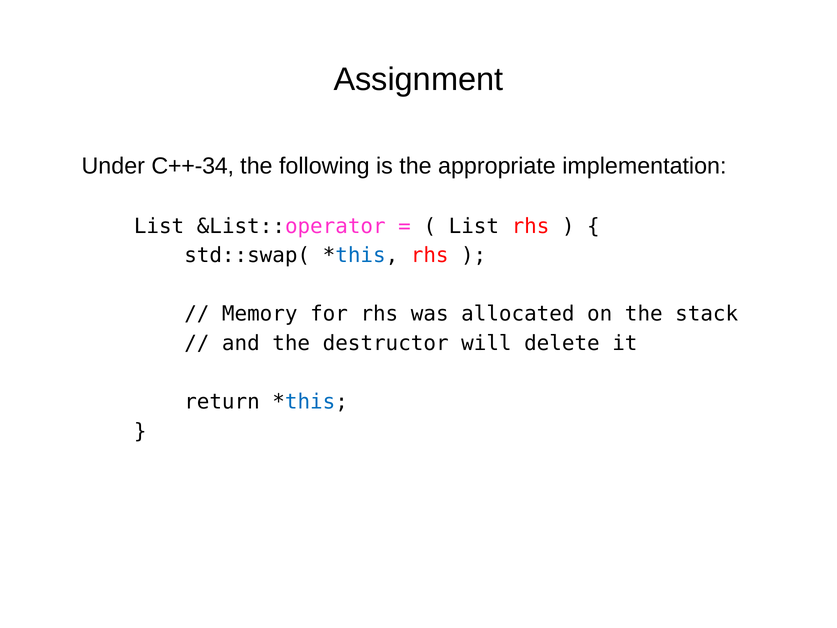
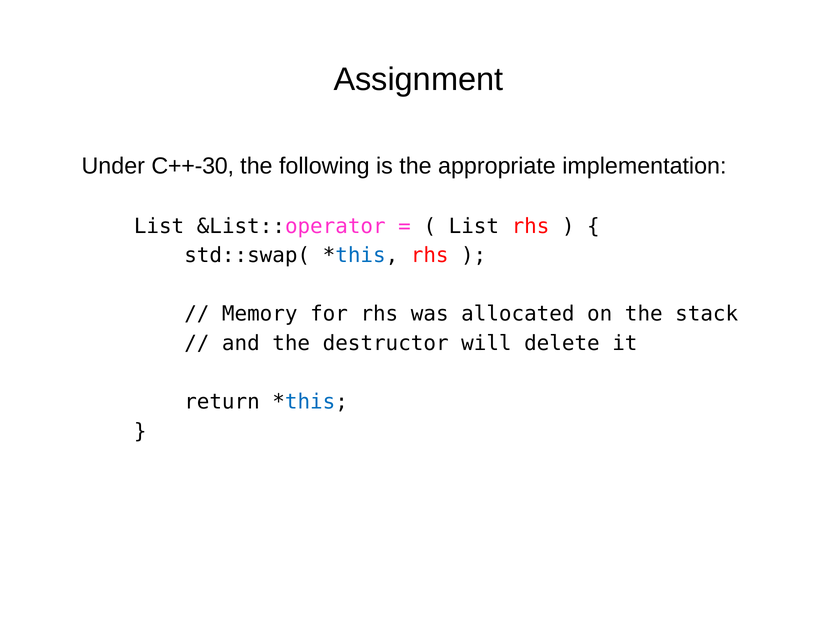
C++-34: C++-34 -> C++-30 (193, 166)
